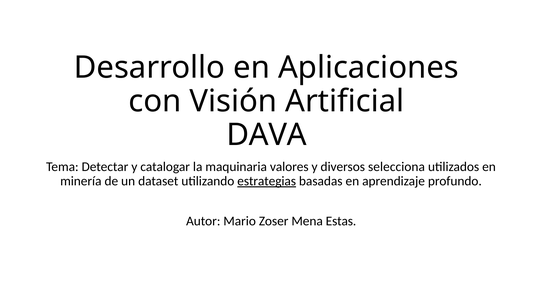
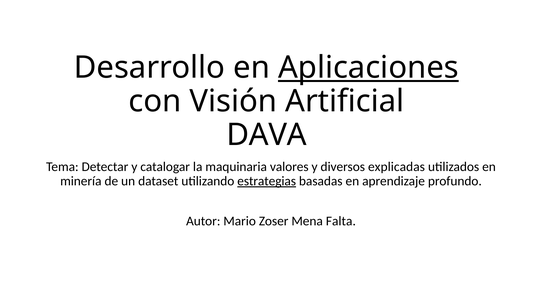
Aplicaciones underline: none -> present (368, 68)
selecciona: selecciona -> explicadas (396, 167)
Estas: Estas -> Falta (341, 221)
